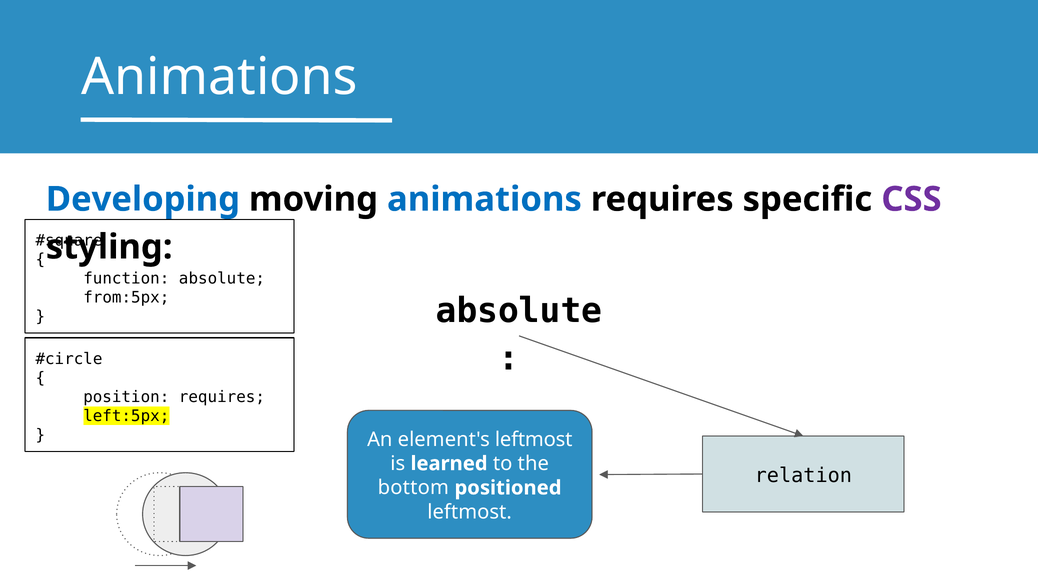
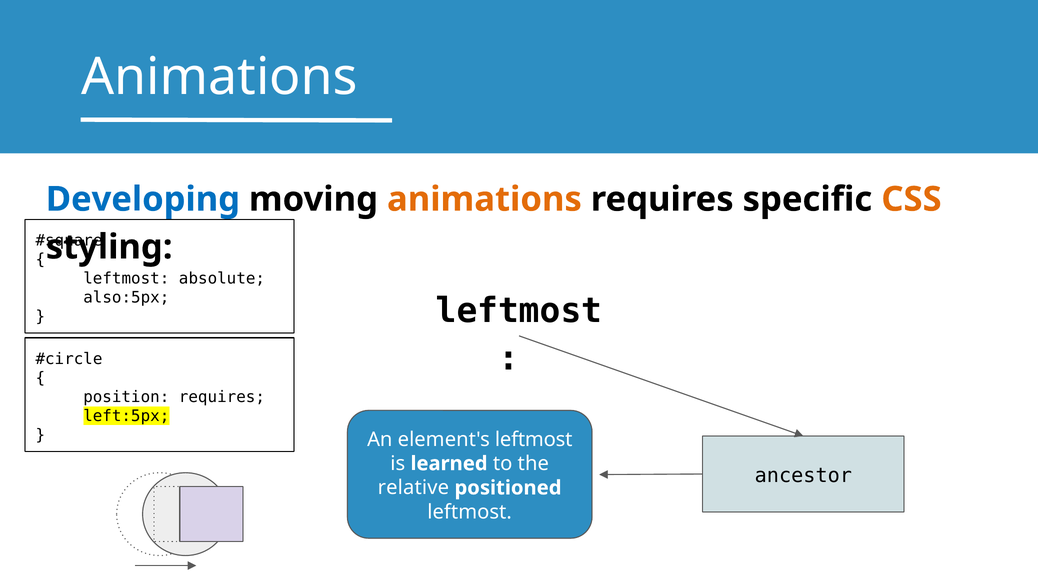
animations colour: blue -> orange (484, 199)
CSS colour: purple -> orange (911, 199)
function: function -> leftmost (126, 278)
from:5px: from:5px -> also:5px (126, 298)
absolute: absolute -> leftmost (519, 311)
relation: relation -> ancestor (803, 475)
bottom: bottom -> relative (413, 488)
